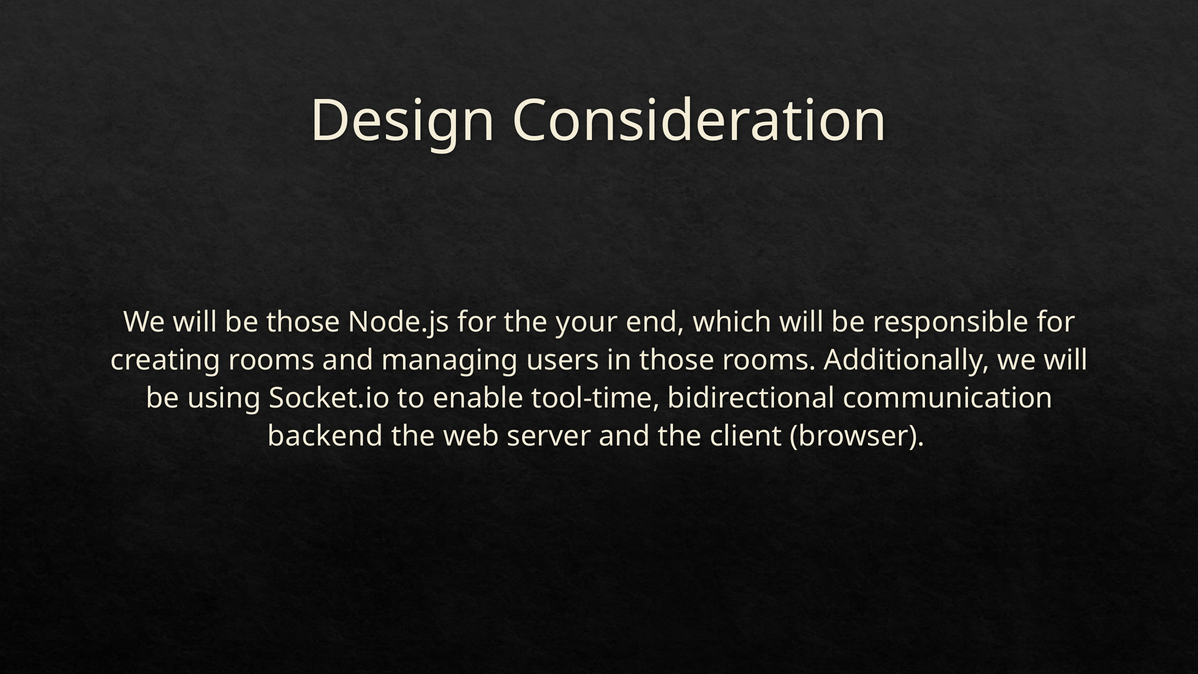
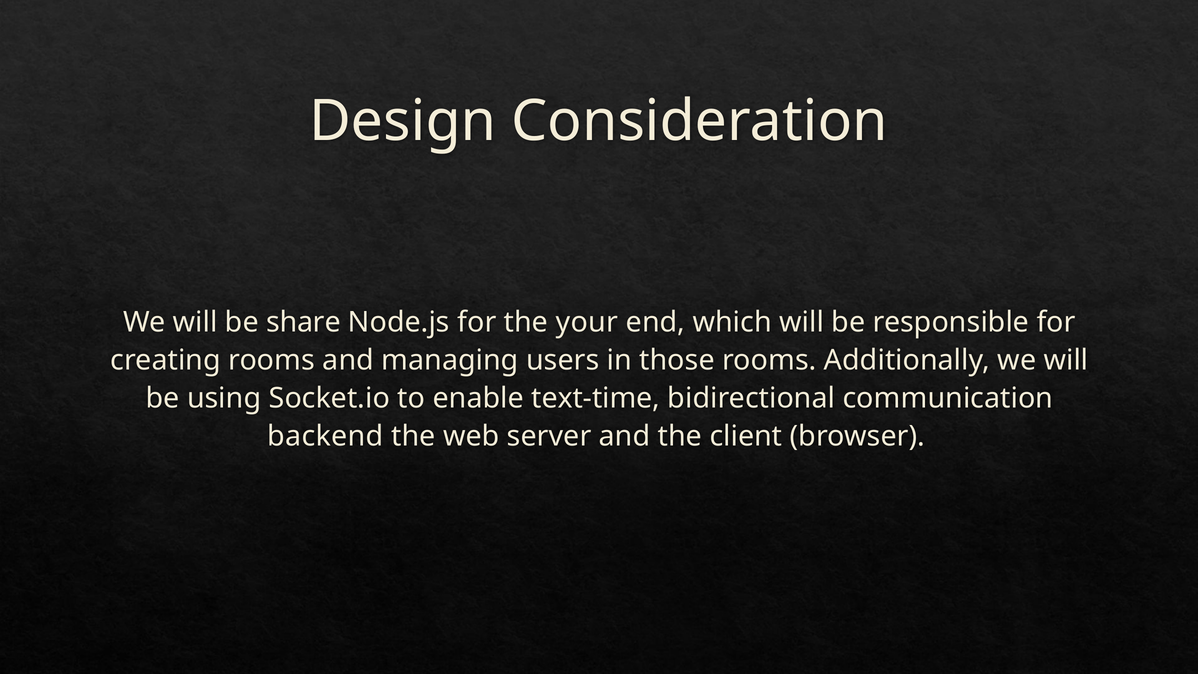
be those: those -> share (303, 322)
tool-time: tool-time -> text-time (596, 398)
